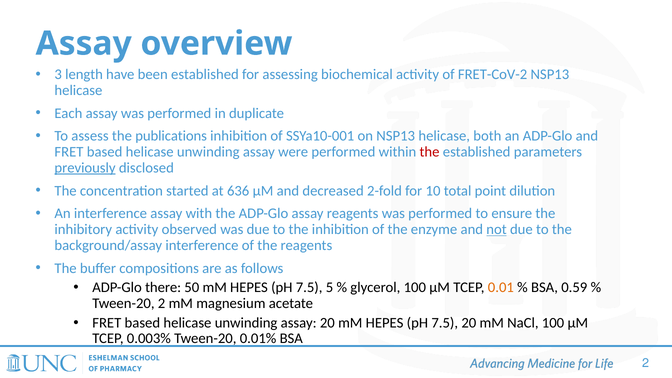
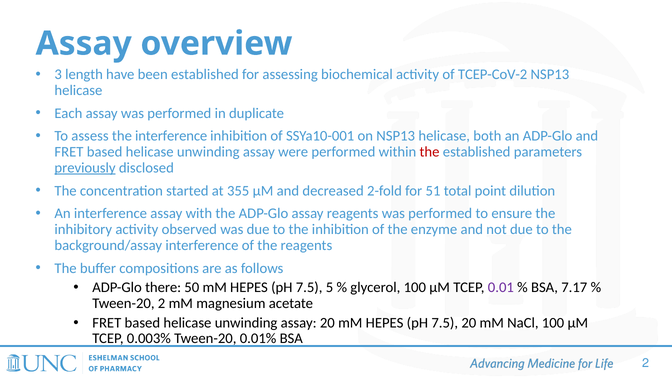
FRET-CoV-2: FRET-CoV-2 -> TCEP-CoV-2 (493, 74)
the publications: publications -> interference (171, 136)
636: 636 -> 355 (238, 191)
10: 10 -> 51 (433, 191)
not underline: present -> none (497, 229)
0.01 colour: orange -> purple (501, 288)
0.59: 0.59 -> 7.17 (574, 288)
